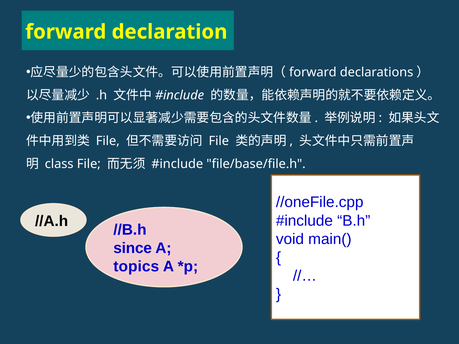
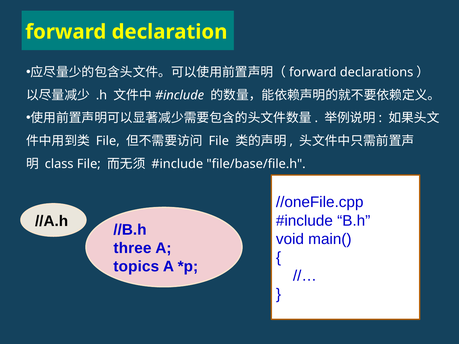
since: since -> three (132, 248)
